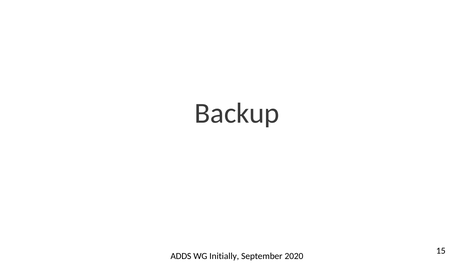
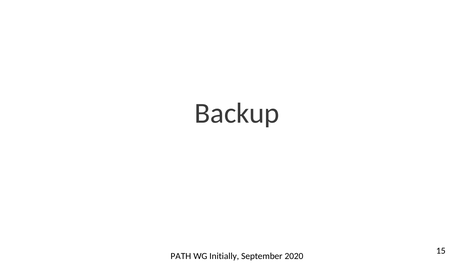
ADDS: ADDS -> PATH (181, 257)
